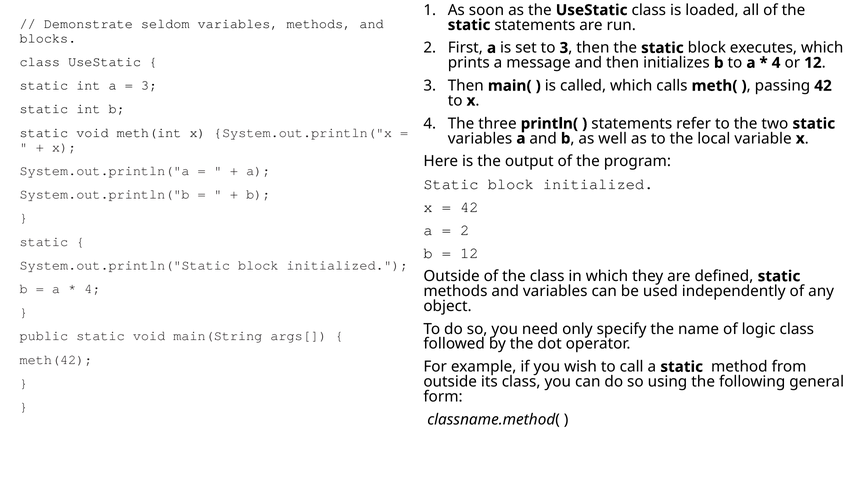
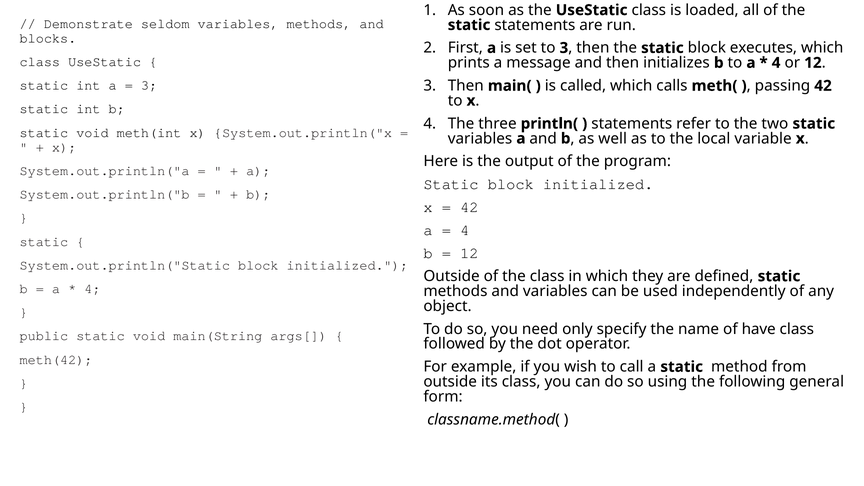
2: 2 -> 4 (465, 230)
logic: logic -> have (759, 329)
